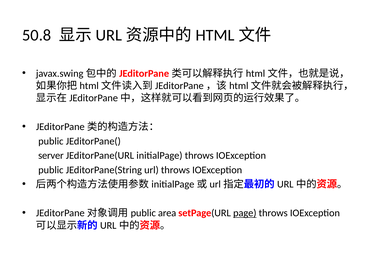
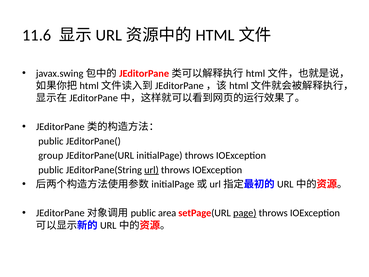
50.8: 50.8 -> 11.6 (37, 35)
server: server -> group (51, 155)
url underline: none -> present (151, 170)
